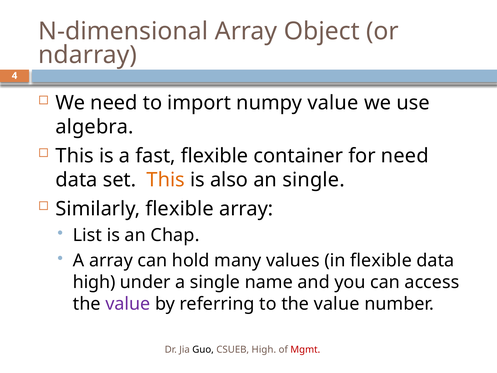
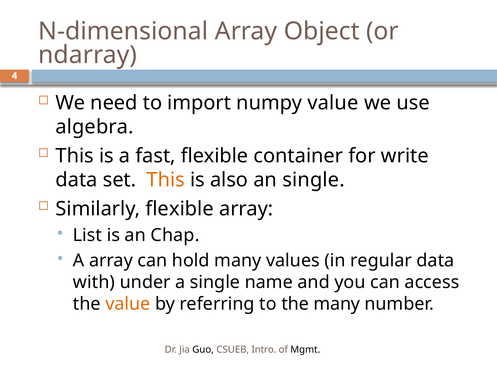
for need: need -> write (405, 156)
in flexible: flexible -> regular (381, 261)
high: high -> with (94, 282)
value colour: purple -> orange (128, 304)
to the value: value -> many (337, 304)
CSUEB High: High -> Intro (264, 349)
Mgmt colour: red -> black (305, 349)
